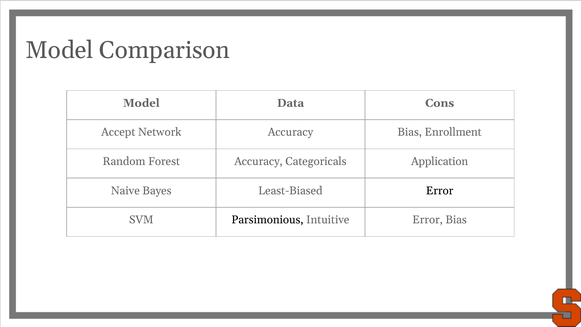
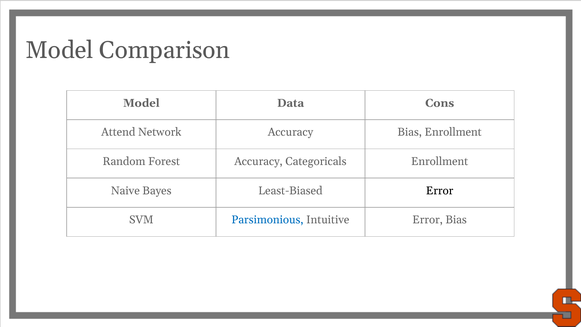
Accept: Accept -> Attend (118, 132)
Categoricals Application: Application -> Enrollment (440, 161)
Parsimonious colour: black -> blue (267, 220)
